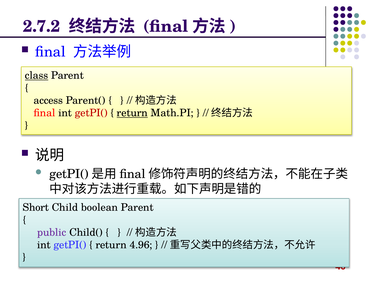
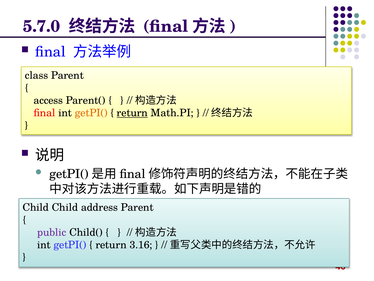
2.7.2: 2.7.2 -> 5.7.0 (42, 26)
class underline: present -> none (37, 75)
getPI( colour: red -> orange (91, 113)
Short: Short -> Child (36, 207)
boolean: boolean -> address (100, 207)
4.96: 4.96 -> 3.16 (141, 244)
